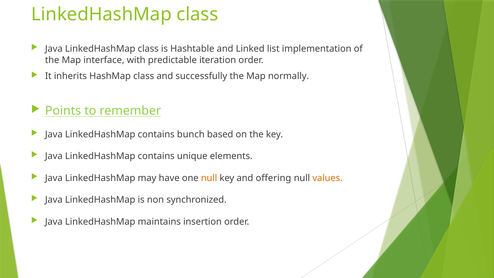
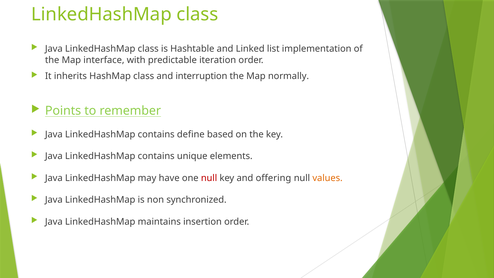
successfully: successfully -> interruption (201, 76)
bunch: bunch -> define (191, 134)
null colour: orange -> red (209, 178)
